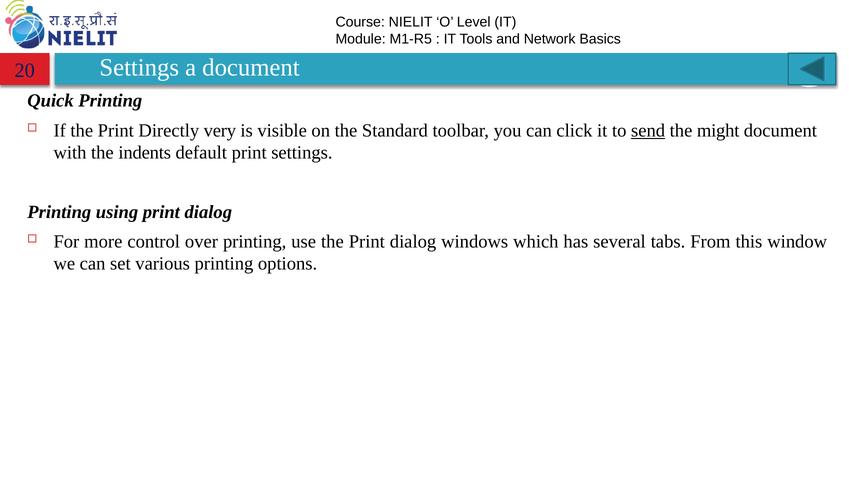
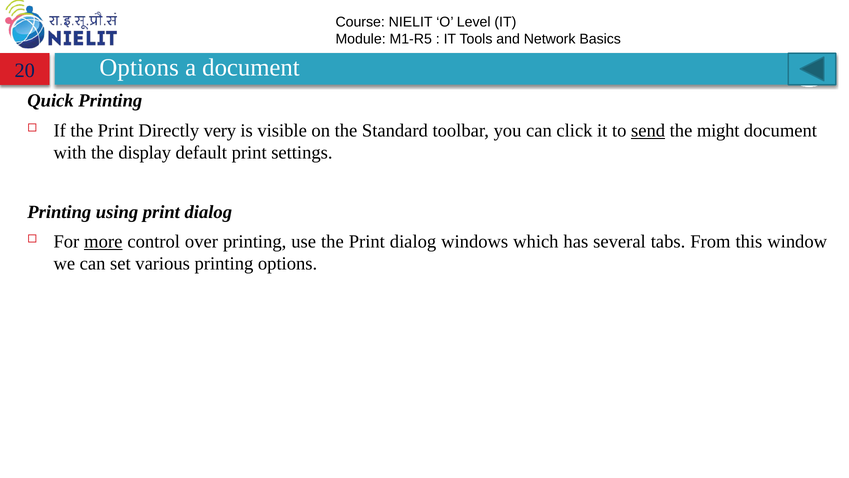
Settings: Settings -> Options (139, 68)
indents: indents -> display (145, 153)
more underline: none -> present (103, 241)
